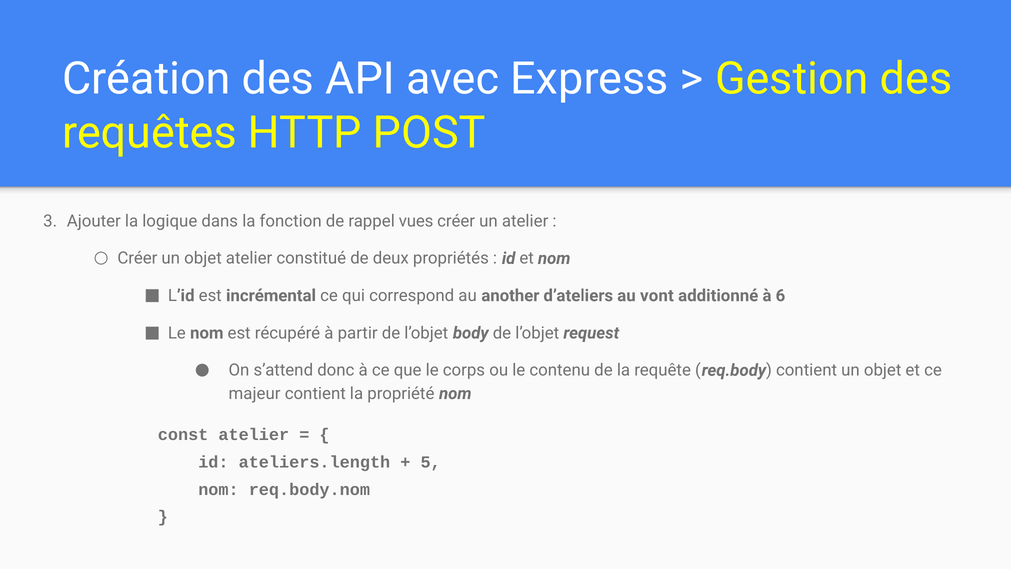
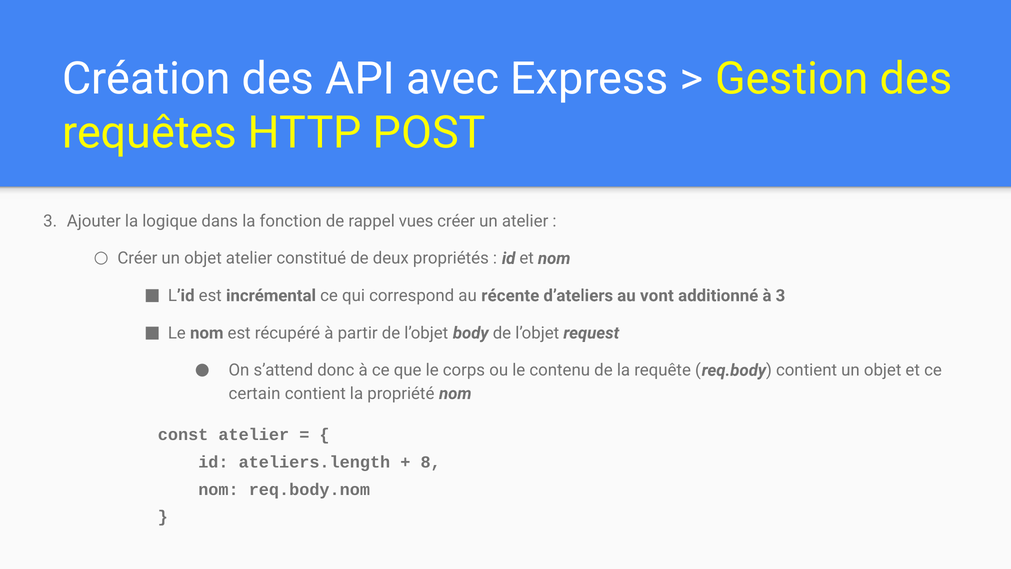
another: another -> récente (510, 296)
à 6: 6 -> 3 (780, 296)
majeur: majeur -> certain (255, 393)
5: 5 -> 8 (431, 462)
